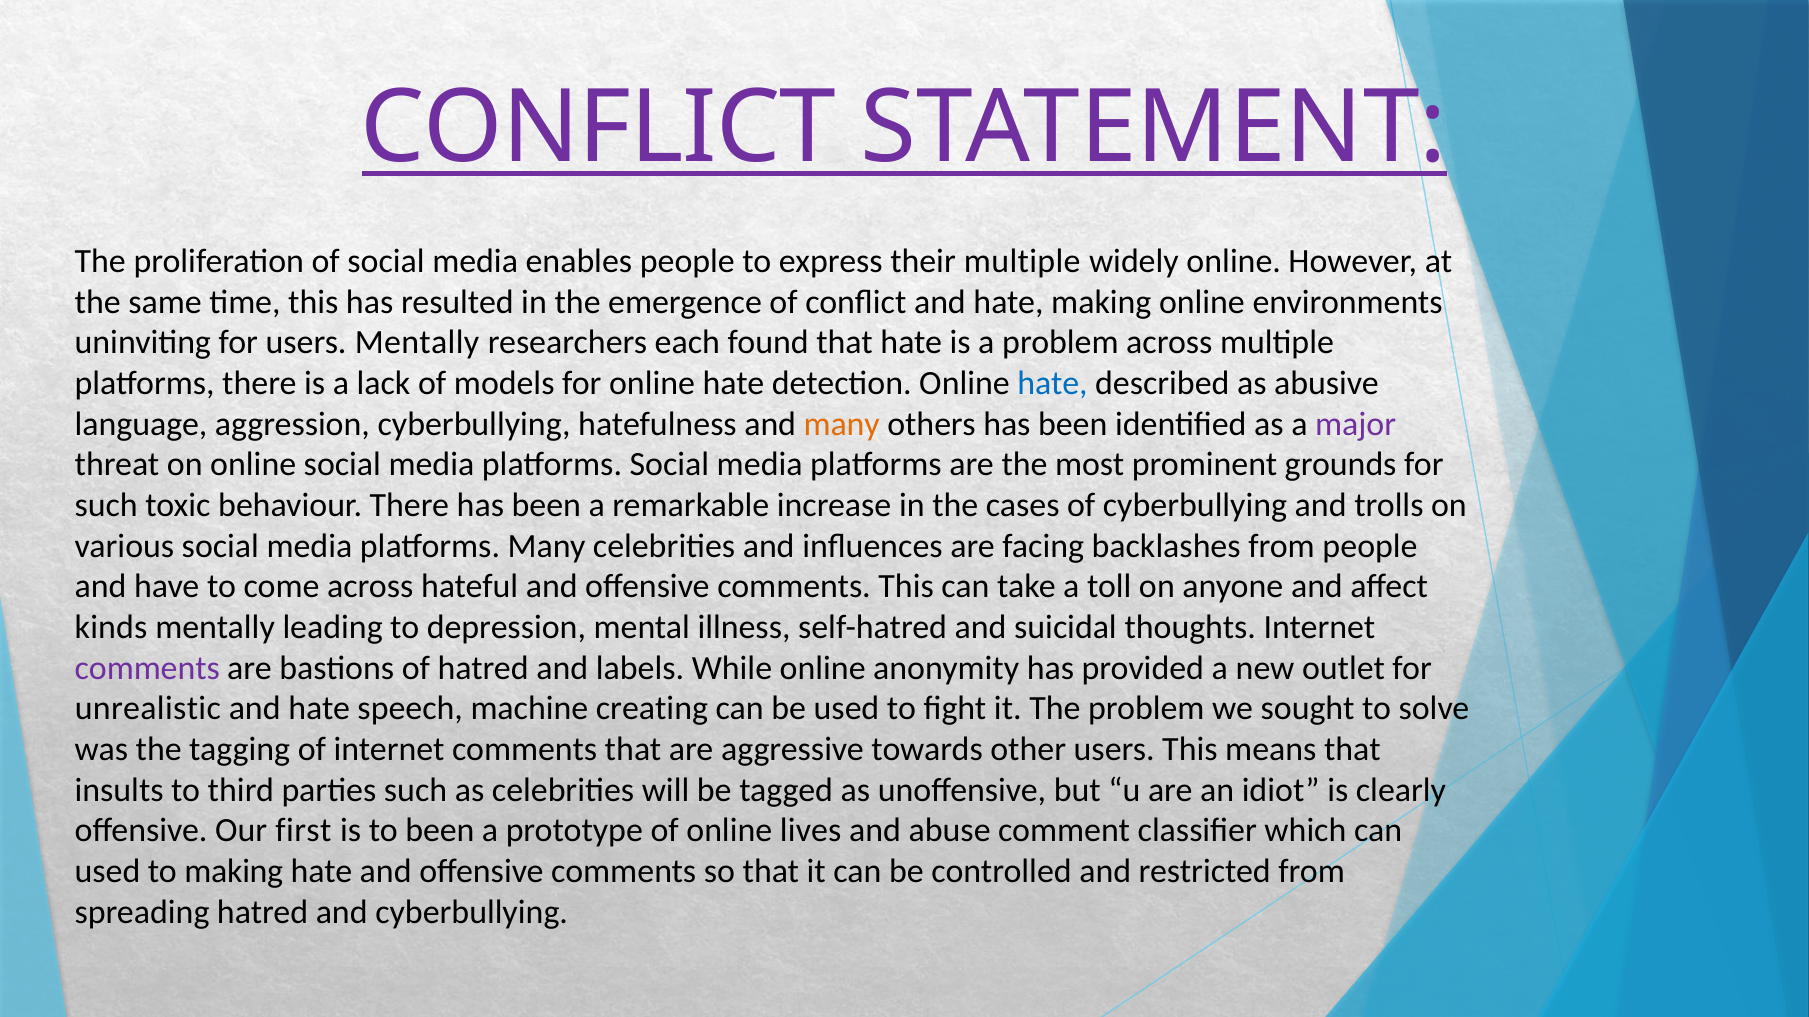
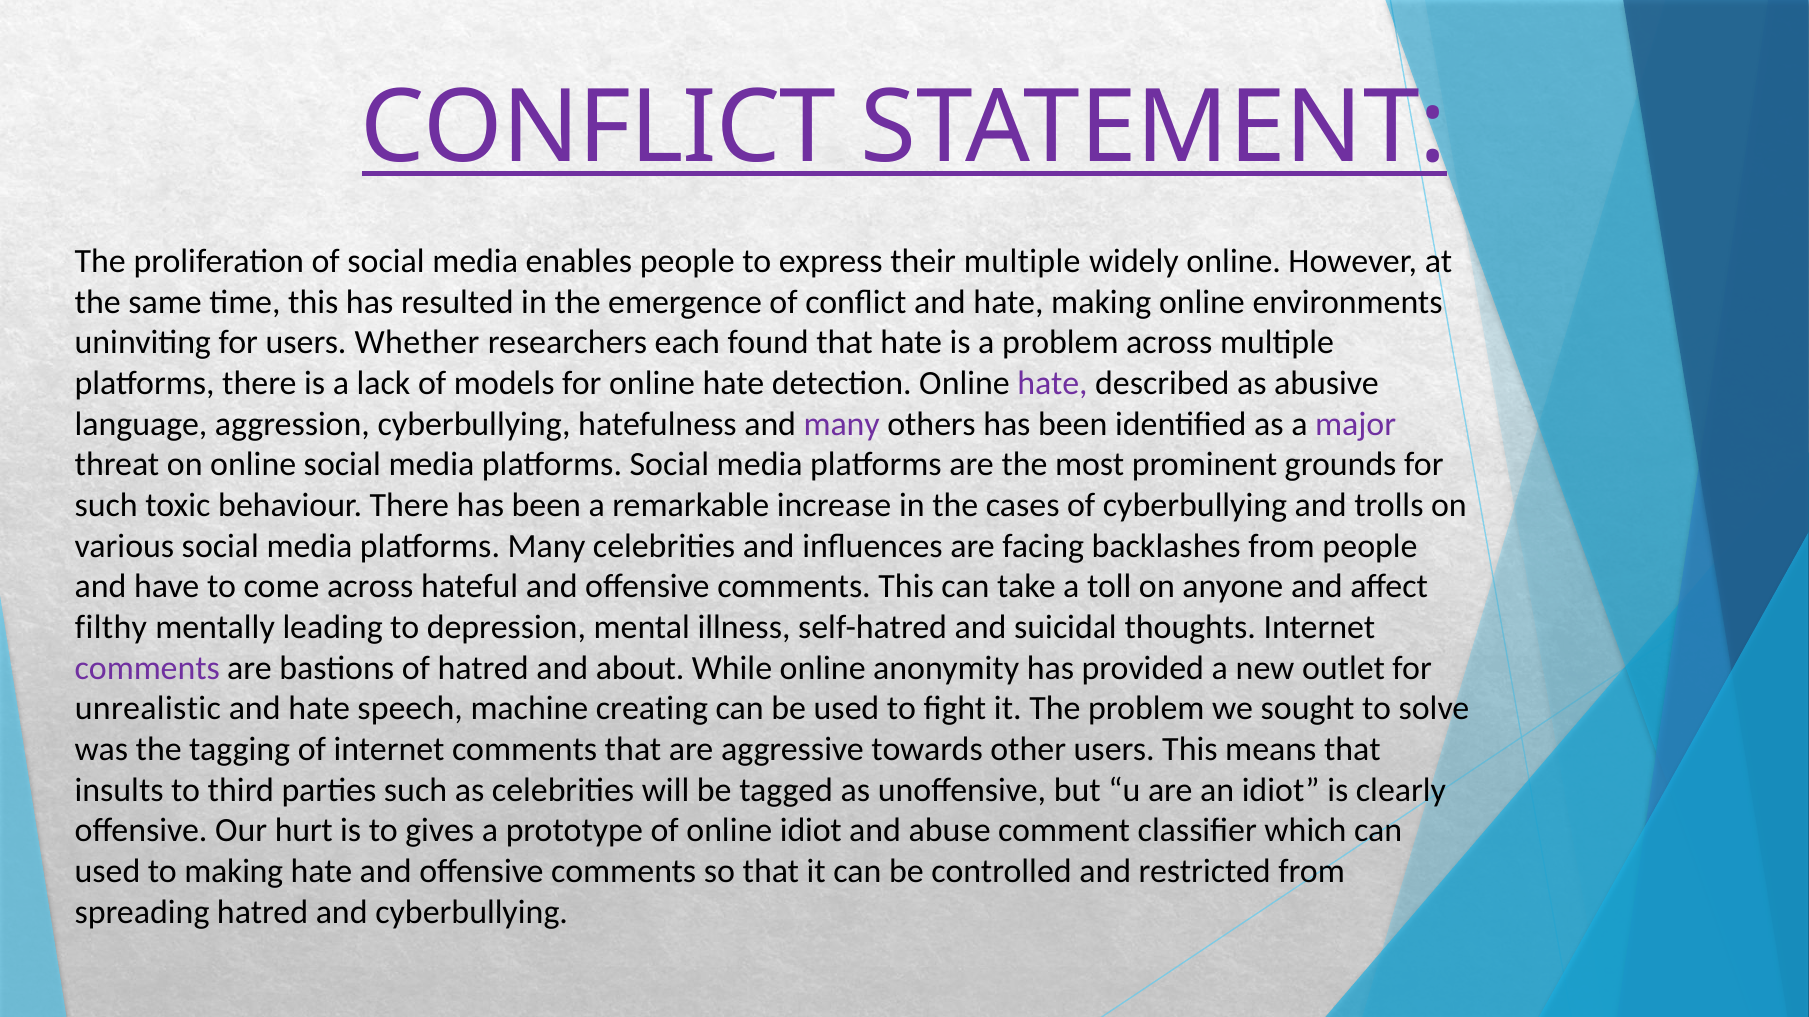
users Mentally: Mentally -> Whether (417, 343)
hate colour: blue -> purple (1052, 383)
many colour: orange -> purple (842, 424)
kinds: kinds -> filthy (111, 628)
labels: labels -> about (640, 668)
first: first -> hurt (304, 831)
to been: been -> gives (440, 831)
online lives: lives -> idiot (811, 831)
